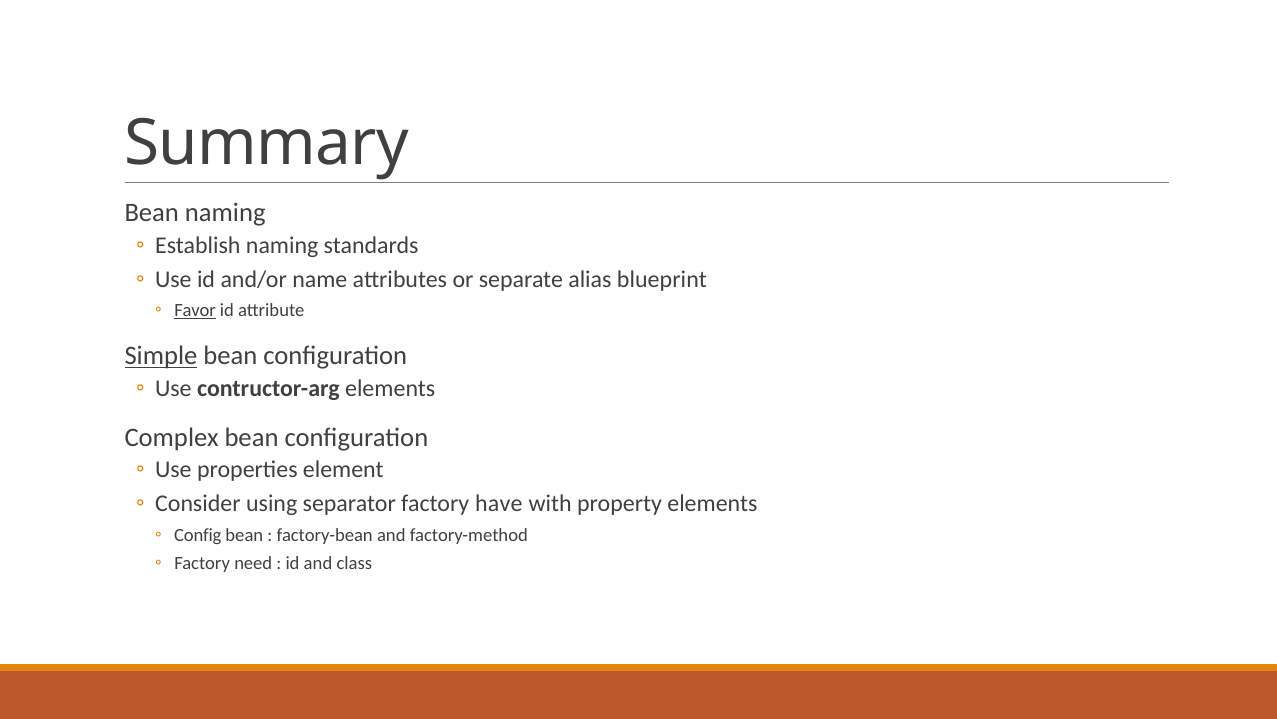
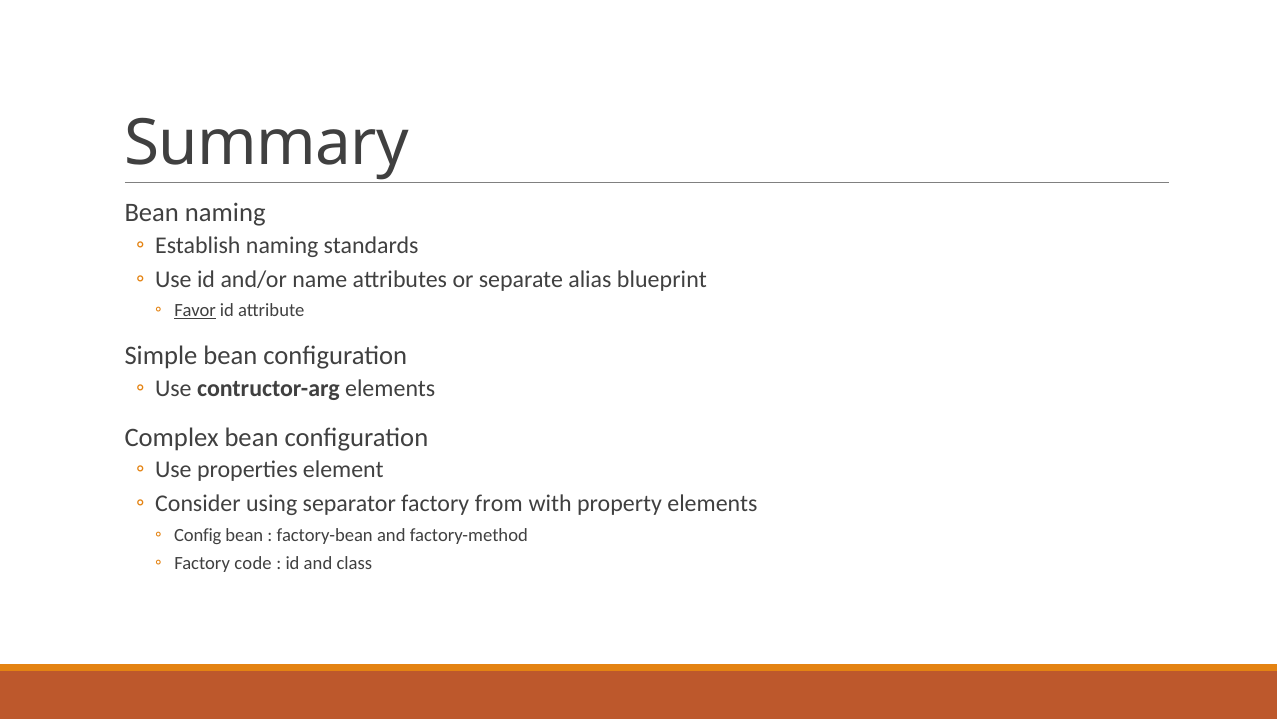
Simple underline: present -> none (161, 356)
have: have -> from (499, 503)
need: need -> code (253, 563)
